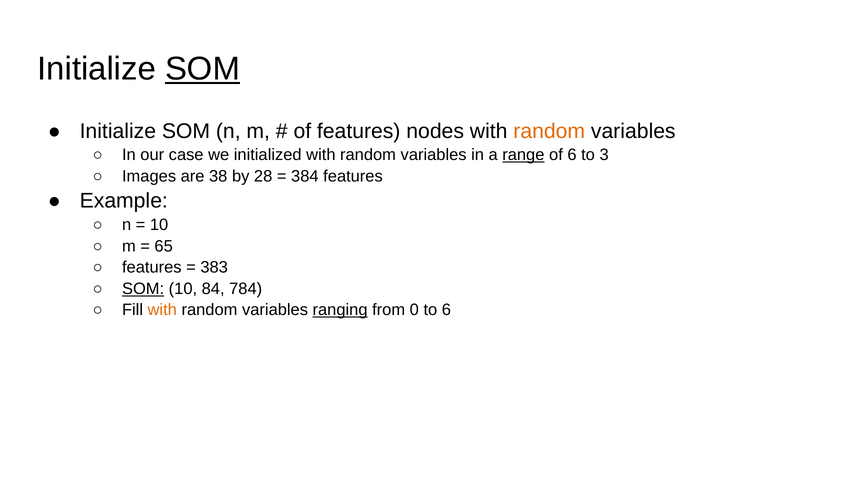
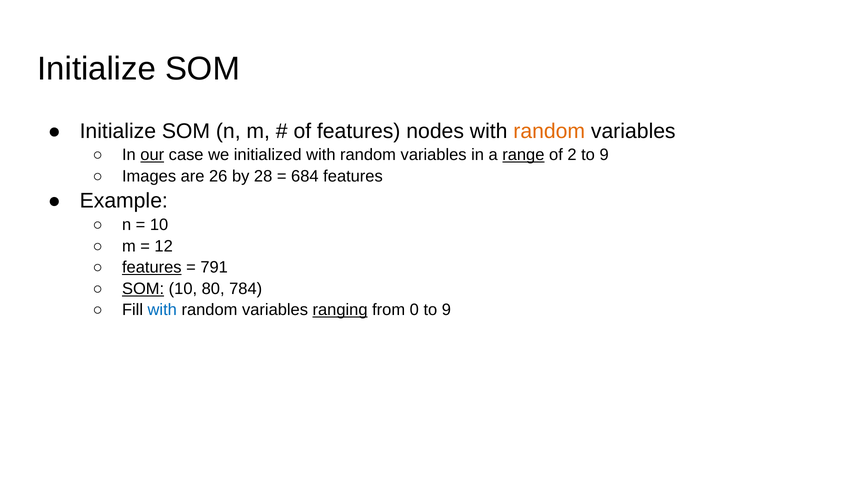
SOM underline: present -> none (203, 69)
our underline: none -> present (152, 155)
of 6: 6 -> 2 (572, 155)
3: 3 -> 9 (604, 155)
38: 38 -> 26 (218, 176)
384: 384 -> 684 (305, 176)
65: 65 -> 12 (164, 246)
features underline: none -> present (152, 267)
383: 383 -> 791 (214, 267)
84: 84 -> 80 (213, 288)
with colour: orange -> blue (162, 310)
0 to 6: 6 -> 9 (446, 310)
